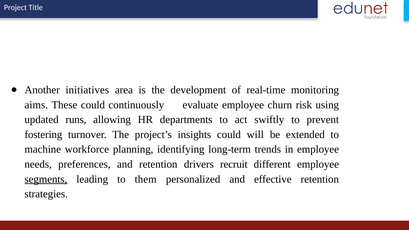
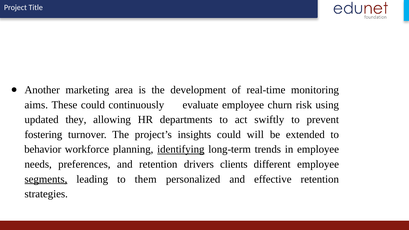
initiatives: initiatives -> marketing (87, 90)
runs: runs -> they (76, 120)
machine: machine -> behavior (43, 149)
identifying underline: none -> present (181, 149)
recruit: recruit -> clients (234, 164)
